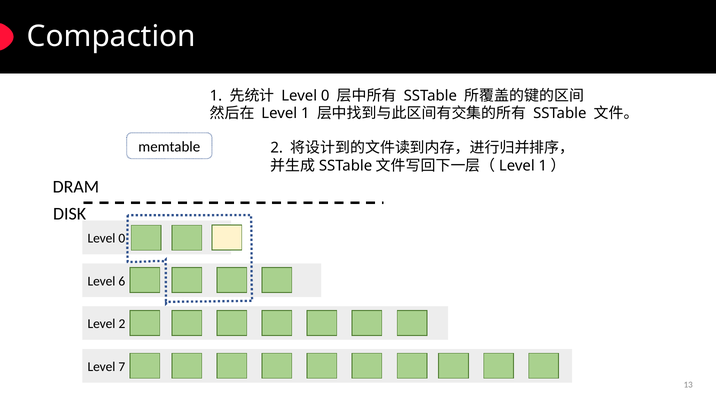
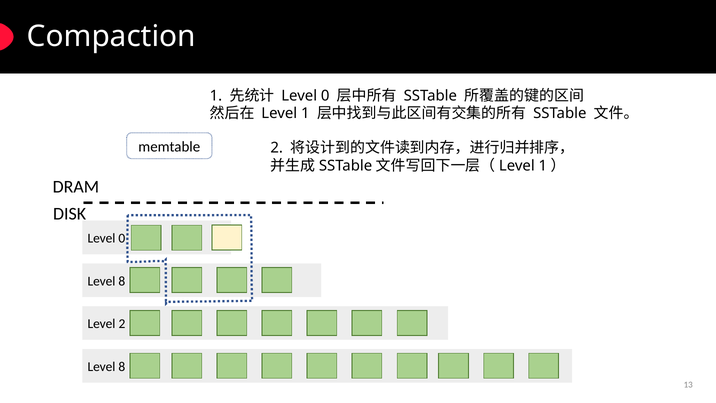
6: 6 -> 8 (122, 281)
7: 7 -> 8 (122, 367)
